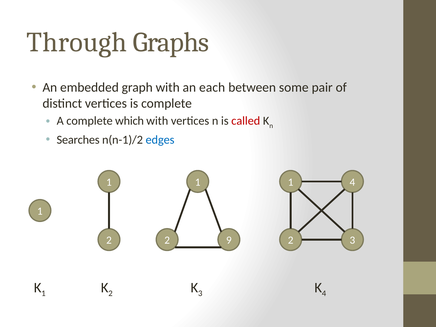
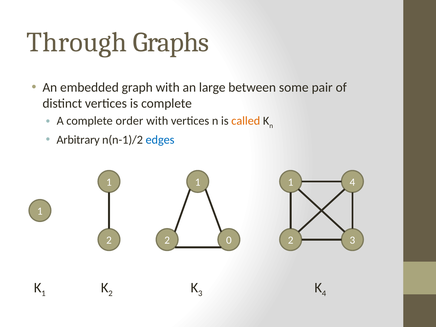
each: each -> large (212, 87)
which: which -> order (129, 121)
called colour: red -> orange (246, 121)
Searches: Searches -> Arbitrary (78, 140)
9: 9 -> 0 (229, 240)
